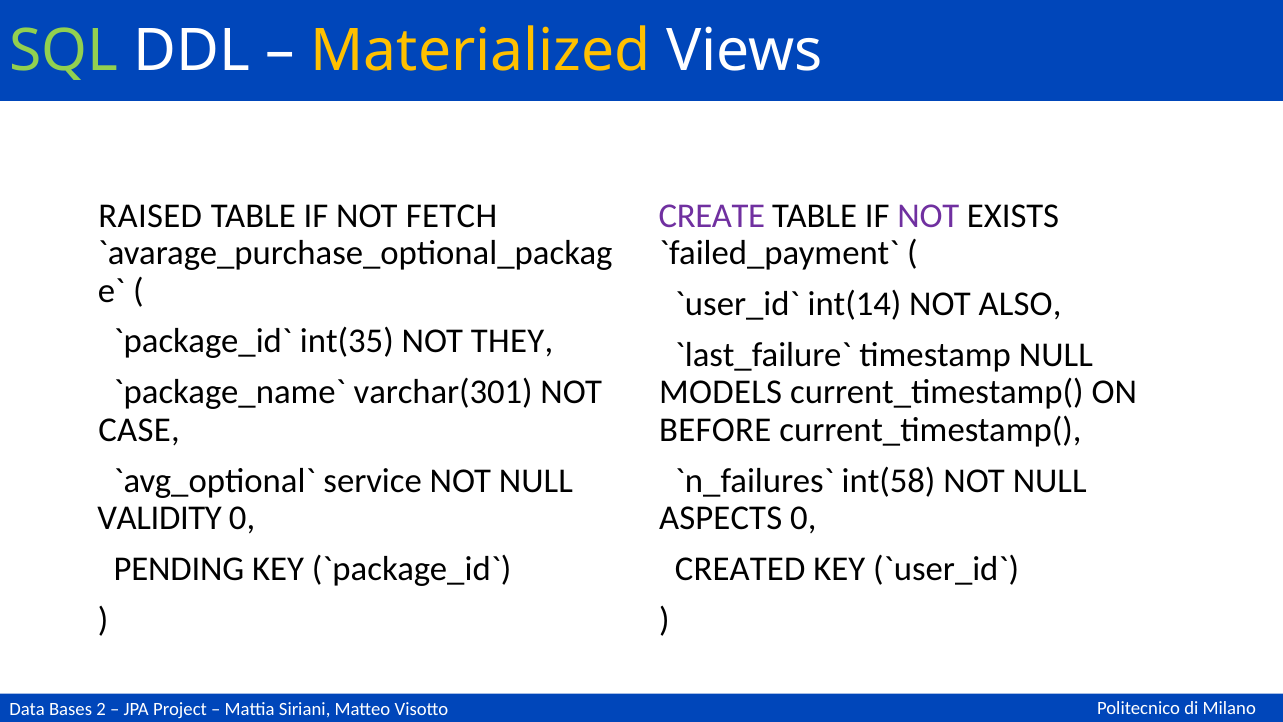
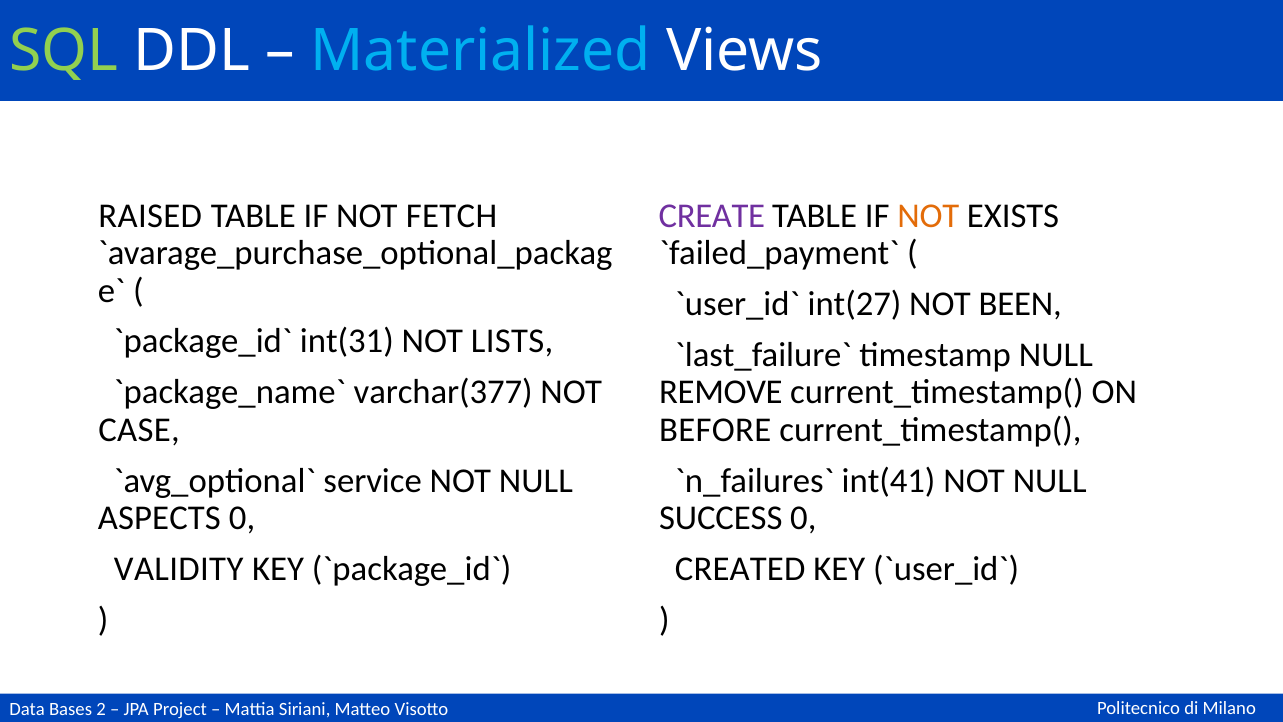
Materialized colour: yellow -> light blue (481, 51)
NOT colour: purple -> orange (928, 215)
int(14: int(14 -> int(27 (855, 304)
ALSO: ALSO -> BEEN (1020, 304)
int(35: int(35 -> int(31 (347, 341)
THEY: THEY -> LISTS (512, 341)
varchar(301: varchar(301 -> varchar(377 (443, 392)
MODELS: MODELS -> REMOVE (721, 392)
int(58: int(58 -> int(41 (889, 481)
VALIDITY: VALIDITY -> ASPECTS (159, 518)
ASPECTS: ASPECTS -> SUCCESS (721, 518)
PENDING: PENDING -> VALIDITY (179, 569)
